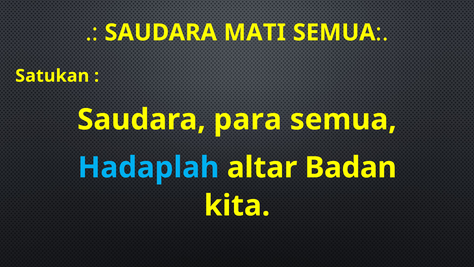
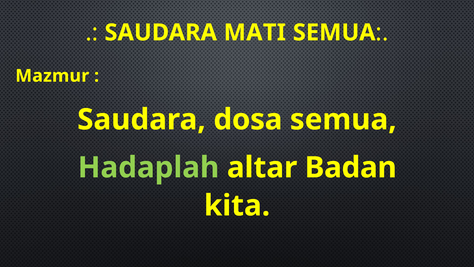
Satukan: Satukan -> Mazmur (52, 76)
para: para -> dosa (248, 119)
Hadaplah colour: light blue -> light green (149, 167)
